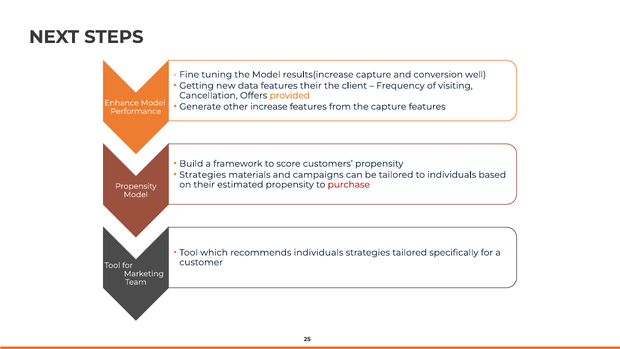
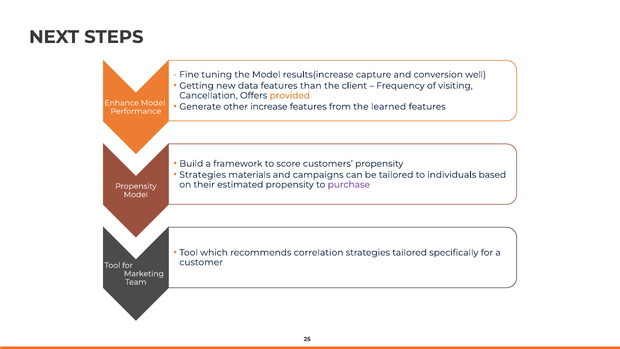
features their: their -> than (311, 86)
the capture: capture -> learned (389, 107)
purchase colour: red -> purple (349, 184)
recommends individuals: individuals -> correlation (319, 252)
